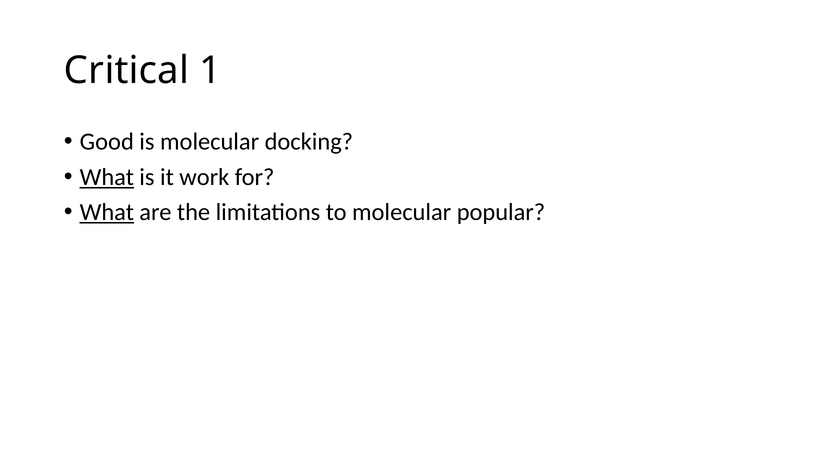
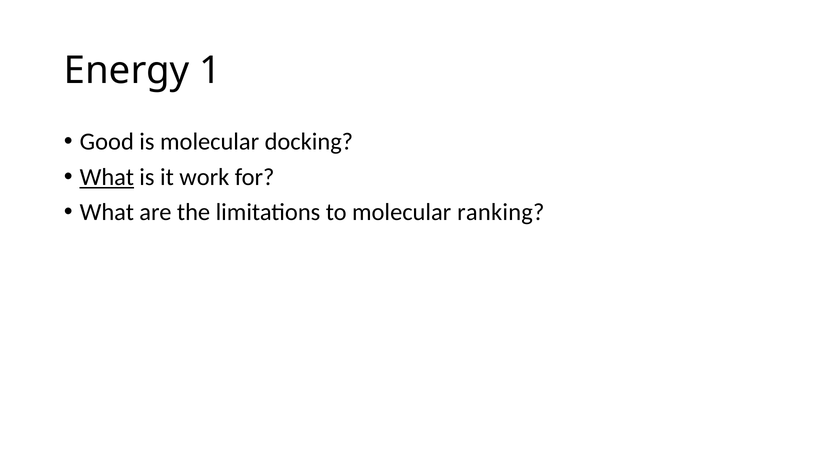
Critical: Critical -> Energy (127, 70)
What underline: present -> none (107, 212)
popular: popular -> ranking (501, 212)
